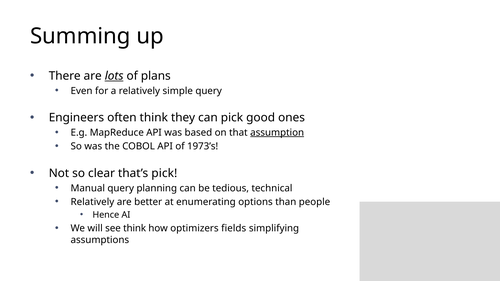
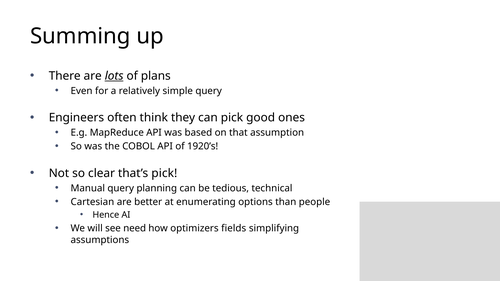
assumption underline: present -> none (277, 133)
1973’s: 1973’s -> 1920’s (203, 146)
Relatively: Relatively -> Cartesian (92, 202)
see think: think -> need (135, 229)
